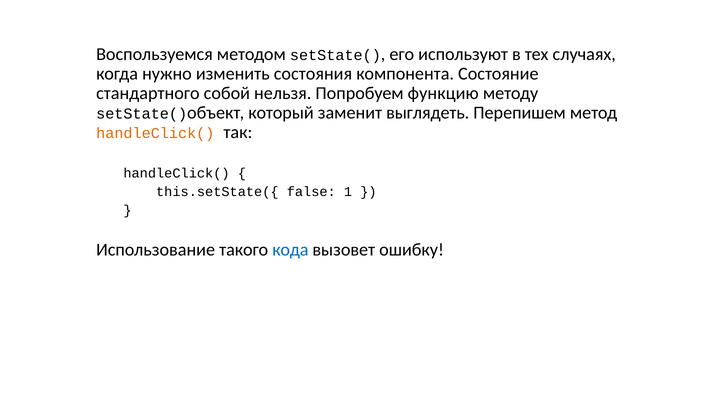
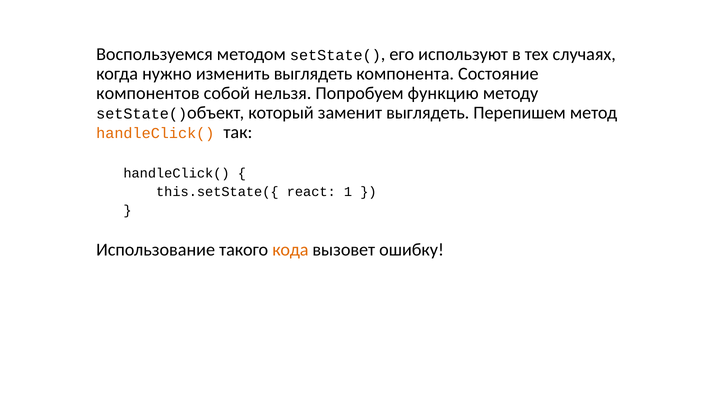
изменить состояния: состояния -> выглядеть (313, 74)
стандартного: стандартного -> компонентов (148, 93)
false: false -> react (311, 192)
кода colour: blue -> orange (290, 250)
